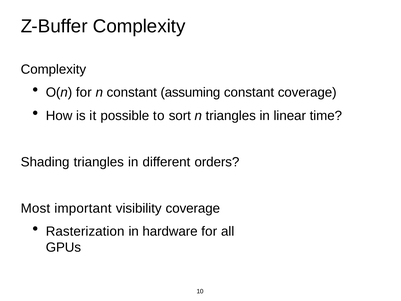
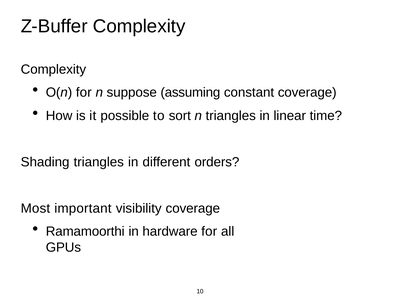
n constant: constant -> suppose (132, 92)
Rasterization: Rasterization -> Ramamoorthi (85, 231)
